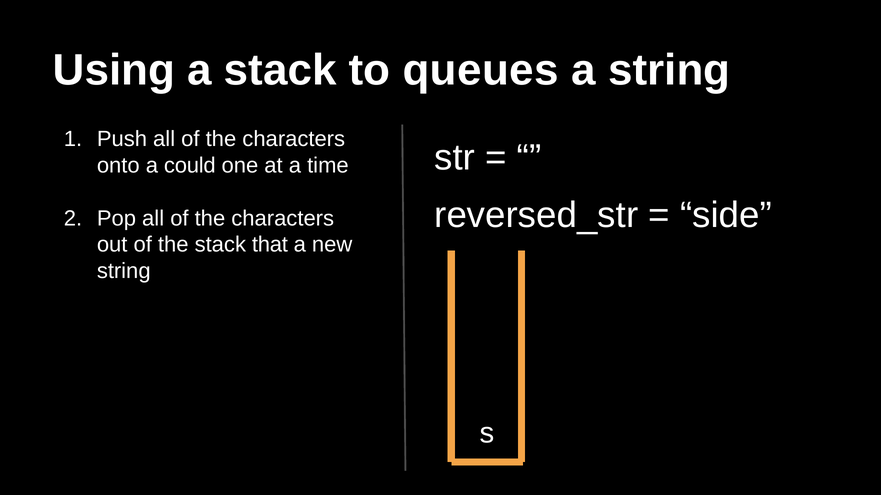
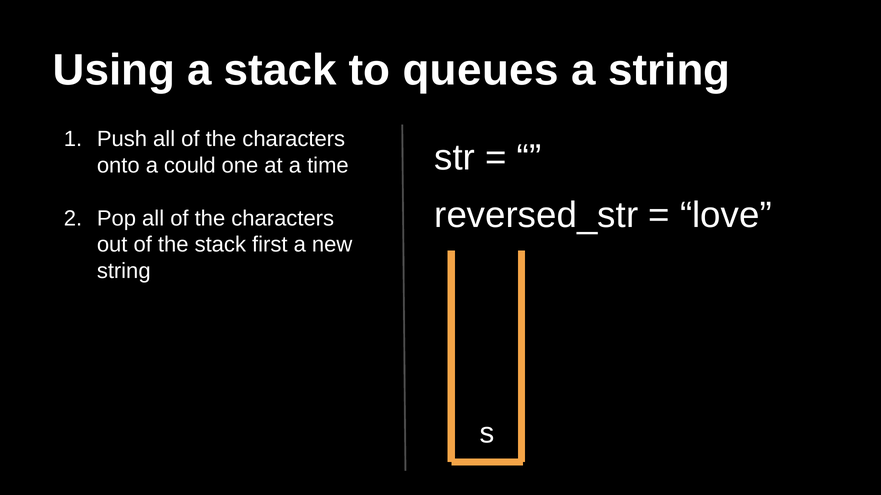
side: side -> love (726, 215)
that: that -> first (270, 245)
